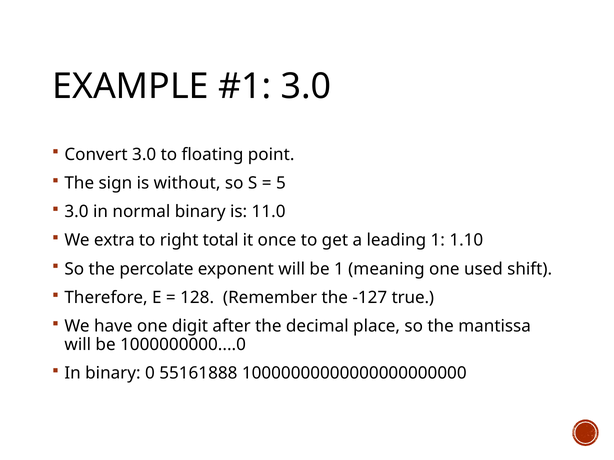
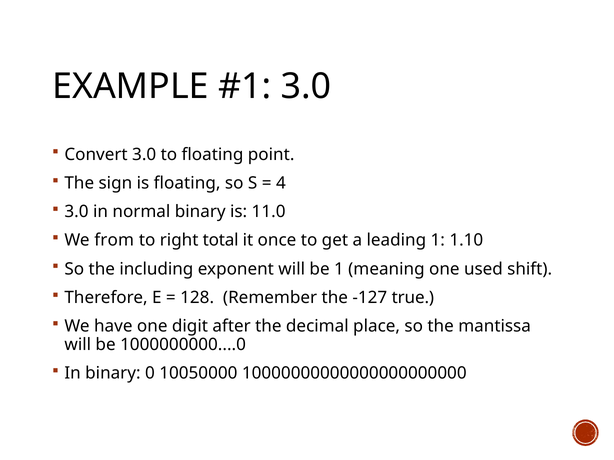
is without: without -> floating (187, 183)
5: 5 -> 4 (281, 183)
extra: extra -> from (114, 241)
percolate: percolate -> including (156, 269)
55161888: 55161888 -> 10050000 (198, 374)
